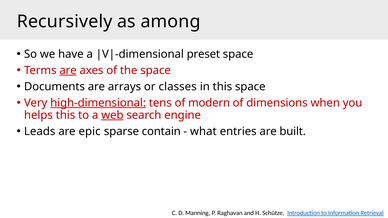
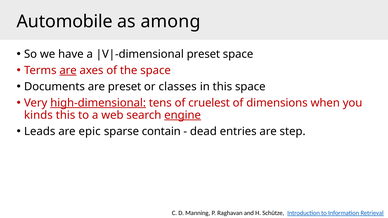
Recursively: Recursively -> Automobile (65, 22)
are arrays: arrays -> preset (125, 87)
modern: modern -> cruelest (209, 103)
helps: helps -> kinds (38, 115)
web underline: present -> none (112, 115)
engine underline: none -> present (183, 115)
what: what -> dead (203, 131)
built: built -> step (293, 131)
